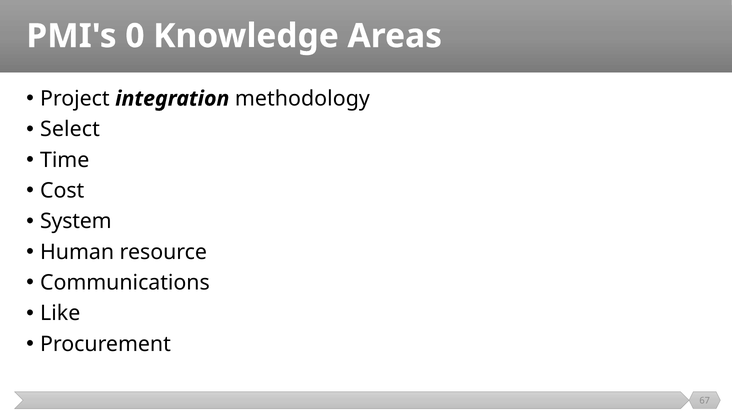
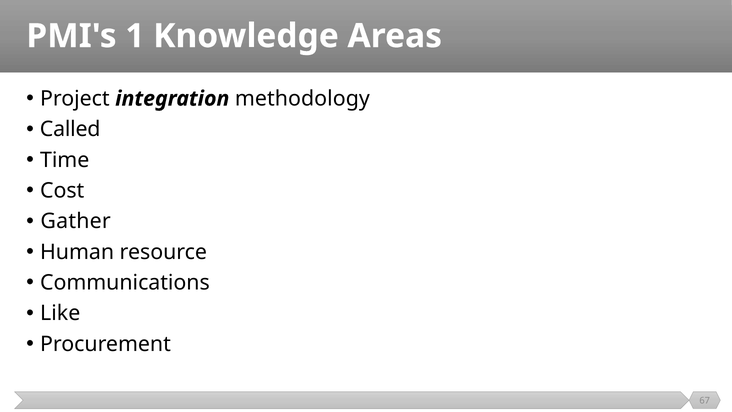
0: 0 -> 1 (135, 36)
Select: Select -> Called (70, 129)
System: System -> Gather (76, 221)
